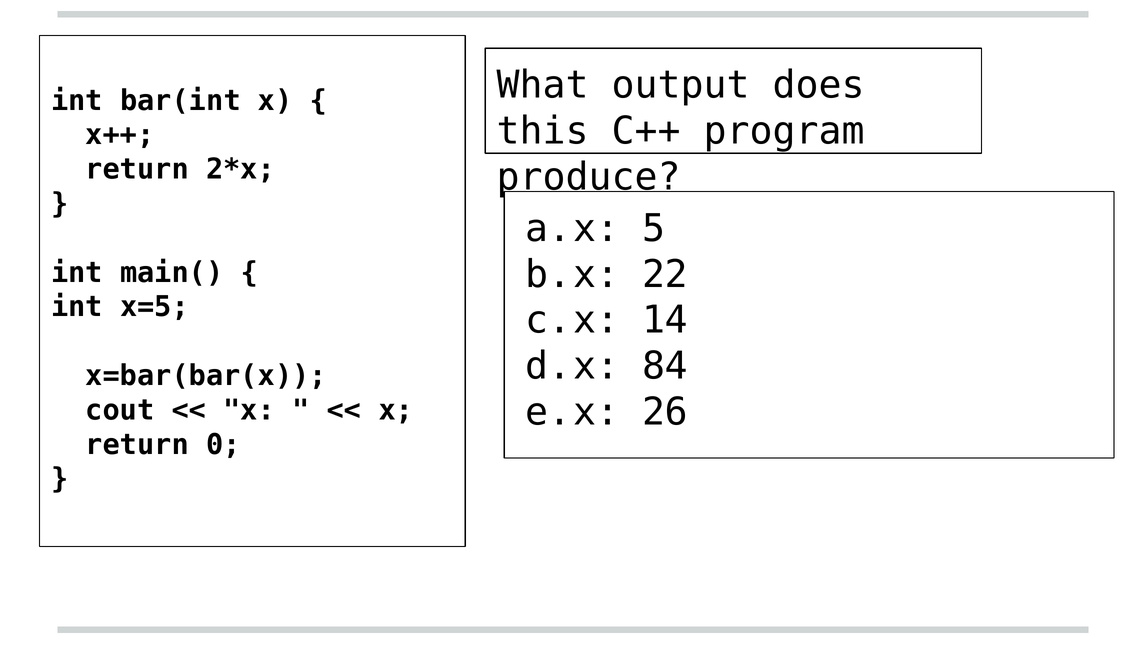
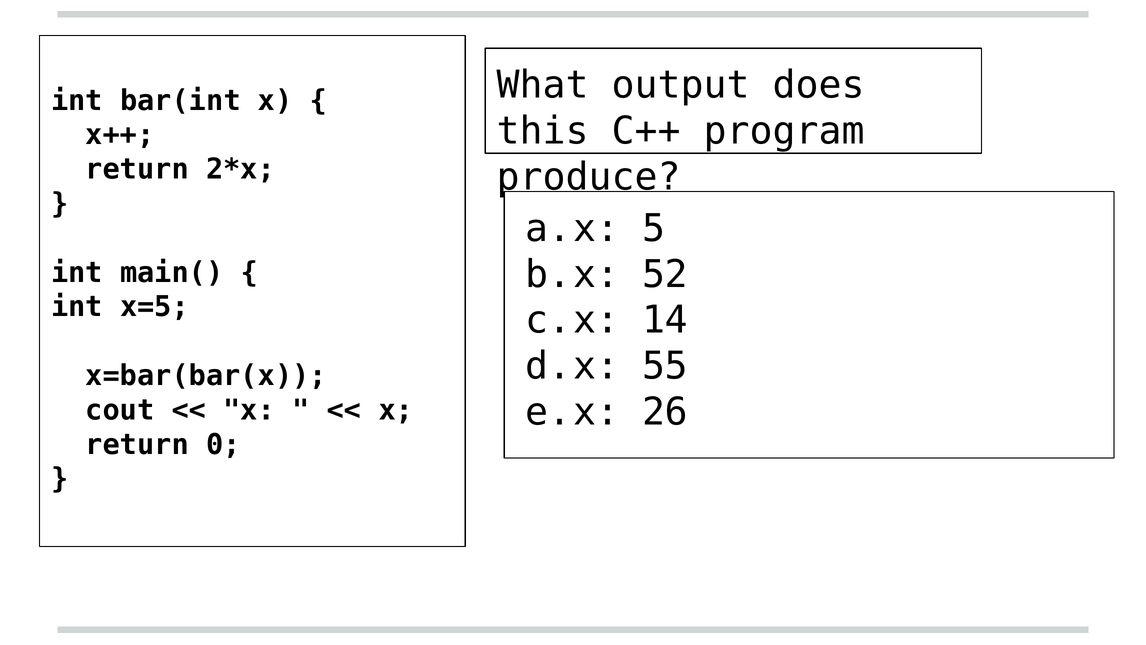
22: 22 -> 52 (665, 274)
84: 84 -> 55 (665, 366)
